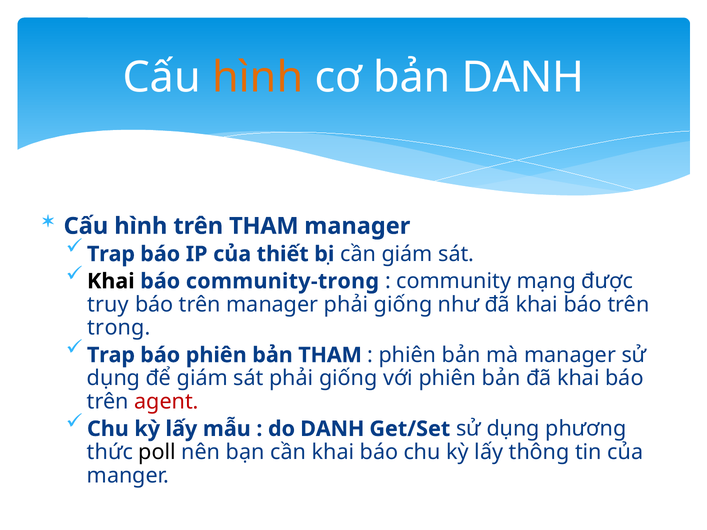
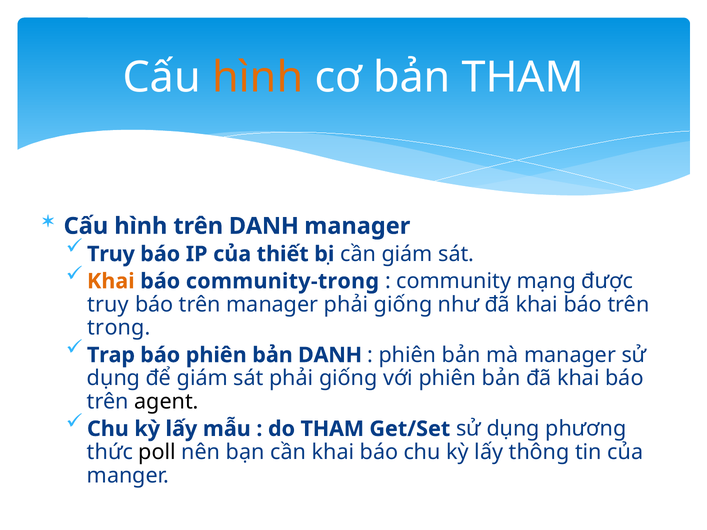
bản DANH: DANH -> THAM (523, 78)
trên THAM: THAM -> DANH (264, 226)
Trap: Trap -> Truy (111, 254)
Khai colour: black -> orange (111, 281)
bản THAM: THAM -> DANH (330, 355)
agent colour: red -> black (166, 402)
do DANH: DANH -> THAM (332, 429)
